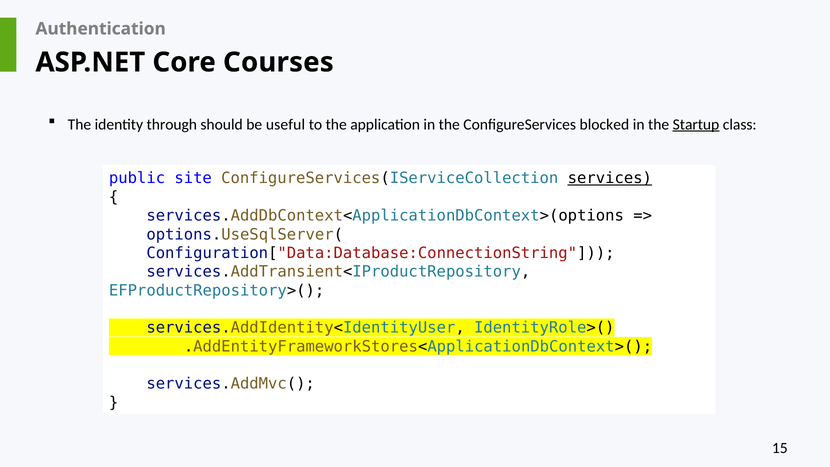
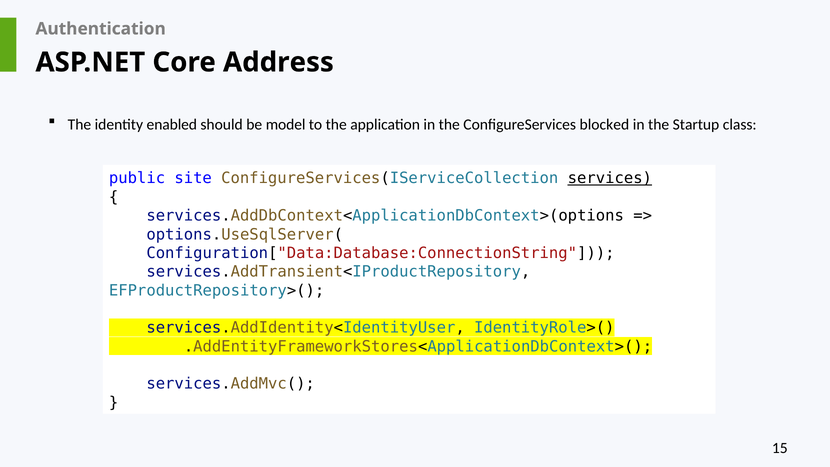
Courses: Courses -> Address (278, 62)
through: through -> enabled (172, 124)
useful: useful -> model (286, 124)
Startup underline: present -> none (696, 124)
